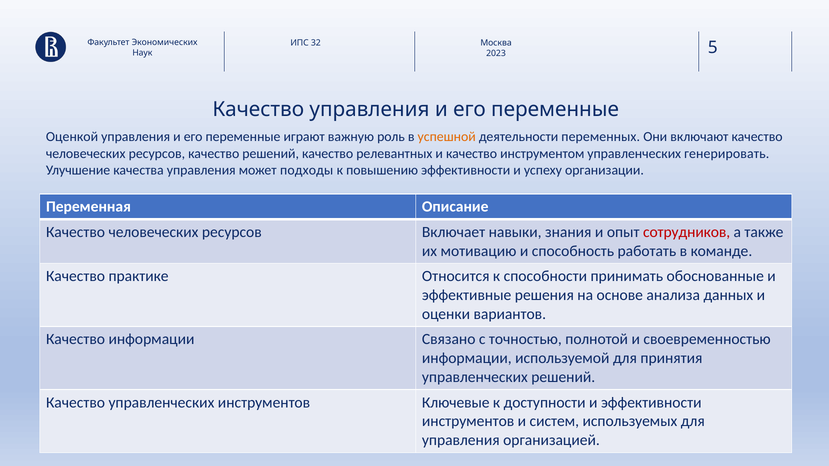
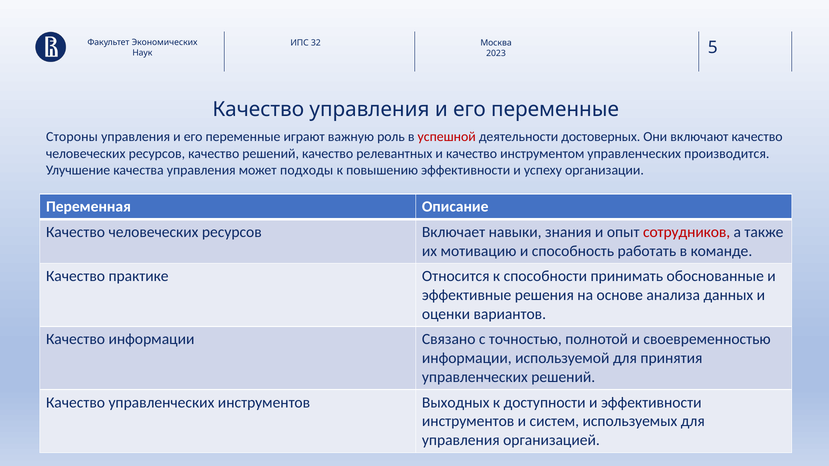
Оценкой: Оценкой -> Стороны (72, 137)
успешной colour: orange -> red (447, 137)
переменных: переменных -> достоверных (601, 137)
генерировать: генерировать -> производится (727, 154)
Ключевые: Ключевые -> Выходных (456, 403)
